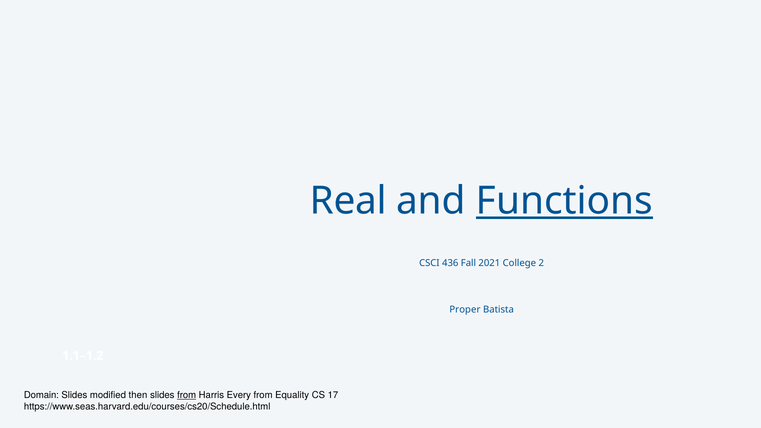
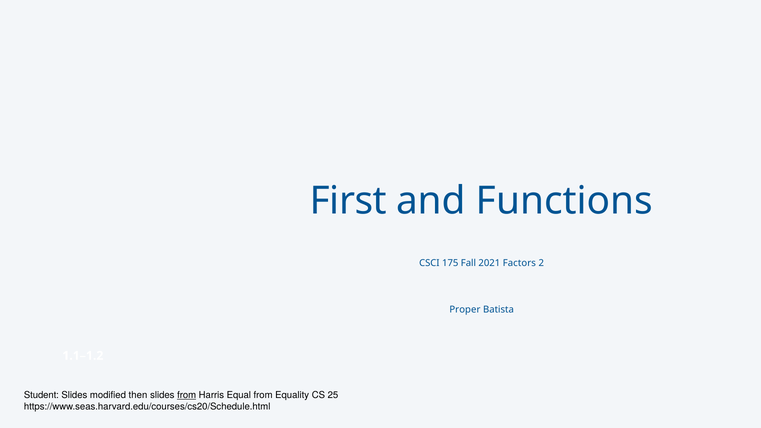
Real: Real -> First (348, 201)
Functions underline: present -> none (564, 201)
436: 436 -> 175 (450, 263)
College: College -> Factors (519, 263)
Domain: Domain -> Student (41, 395)
Every: Every -> Equal (239, 395)
17: 17 -> 25 (333, 395)
